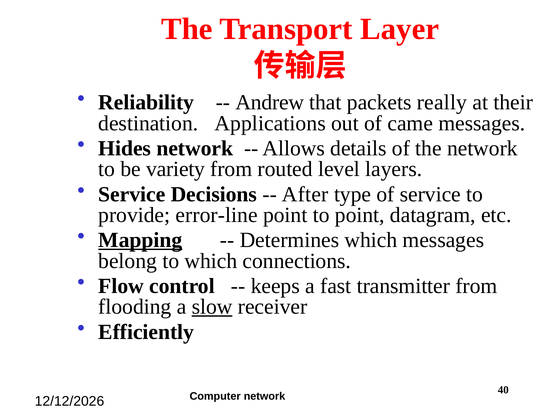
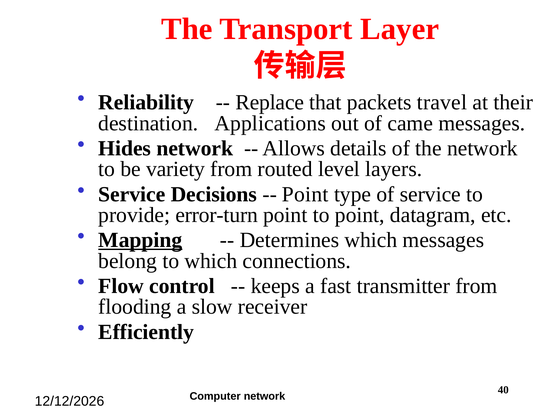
Andrew: Andrew -> Replace (270, 103)
really: really -> travel (442, 103)
After: After -> Point (305, 194)
error-line: error-line -> error-turn (217, 215)
slow underline: present -> none (212, 307)
